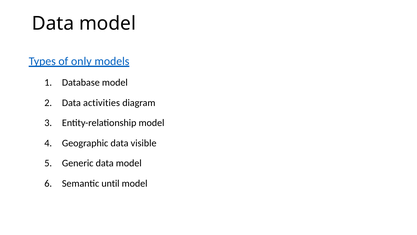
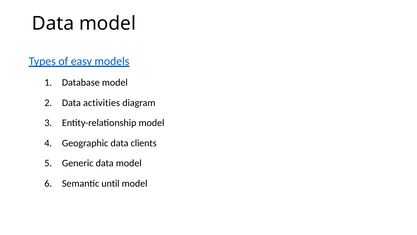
only: only -> easy (81, 61)
visible: visible -> clients (144, 143)
